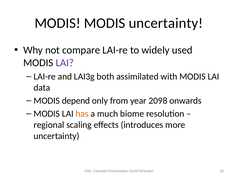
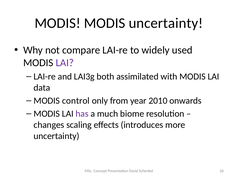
depend: depend -> control (76, 100)
2098: 2098 -> 2010 (158, 100)
has colour: orange -> purple (82, 113)
regional: regional -> changes (49, 124)
